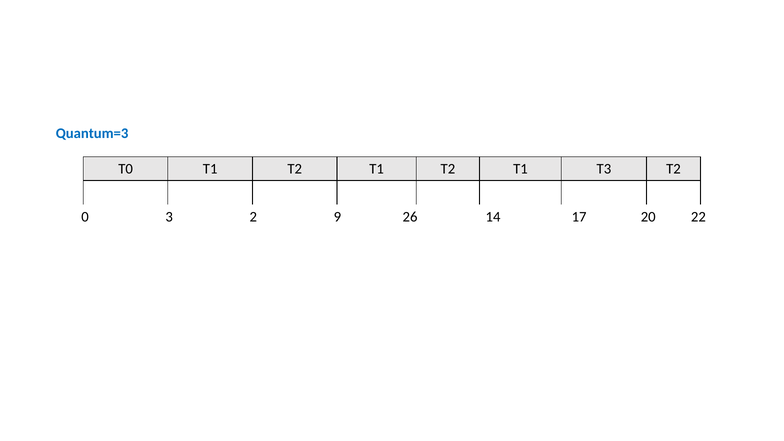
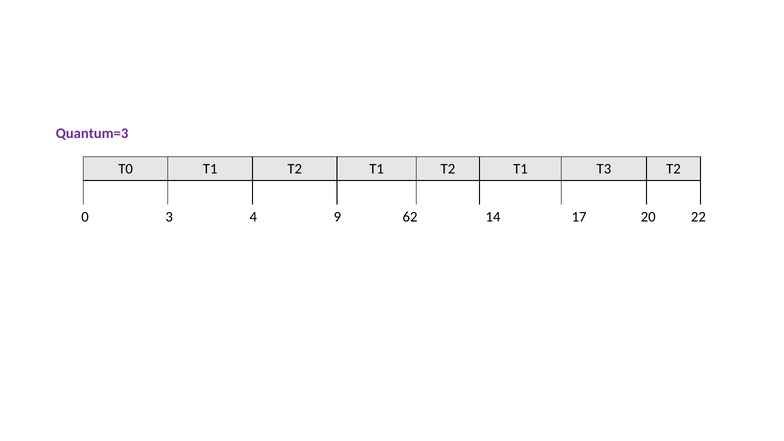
Quantum=3 colour: blue -> purple (92, 134)
2: 2 -> 4 (253, 217)
26: 26 -> 62 (410, 217)
